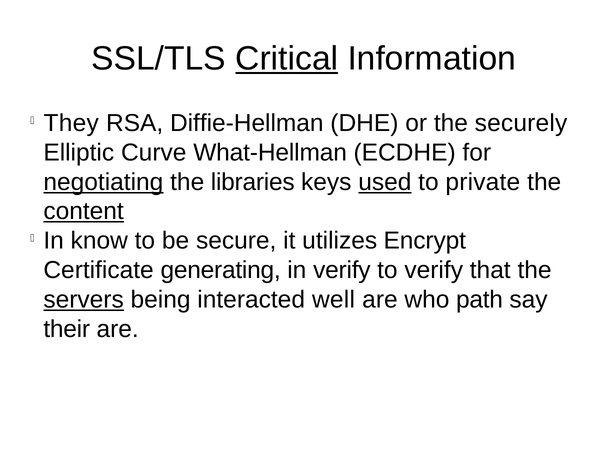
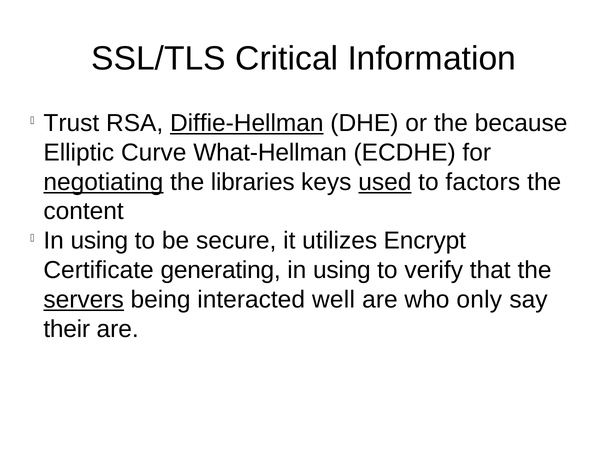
Critical underline: present -> none (287, 59)
They: They -> Trust (71, 123)
Diffie-Hellman underline: none -> present (247, 123)
securely: securely -> because (521, 123)
private: private -> factors (483, 182)
content underline: present -> none (84, 211)
know: know -> using (99, 241)
verify: verify -> using (342, 270)
path: path -> only (479, 300)
